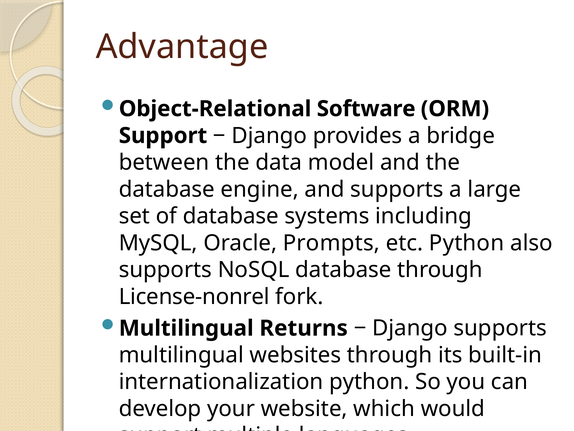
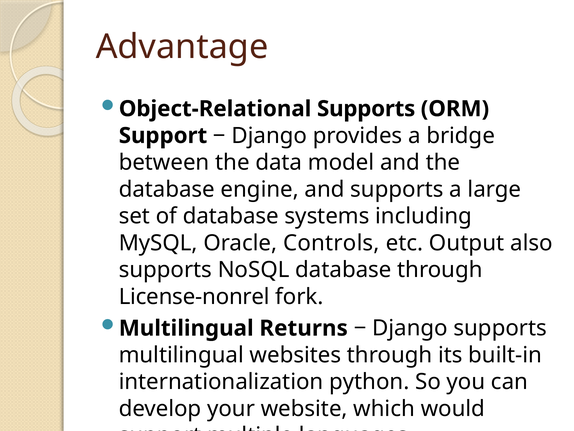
Object-Relational Software: Software -> Supports (366, 109)
Prompts: Prompts -> Controls (331, 243)
etc Python: Python -> Output (467, 243)
